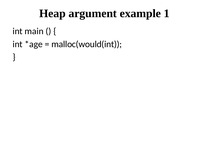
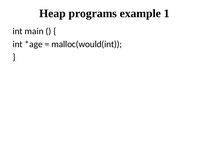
argument: argument -> programs (93, 14)
